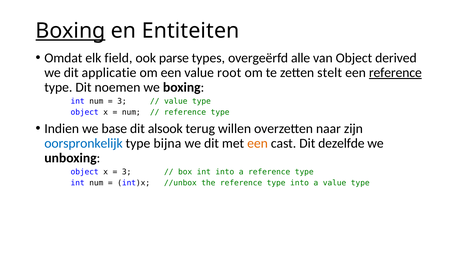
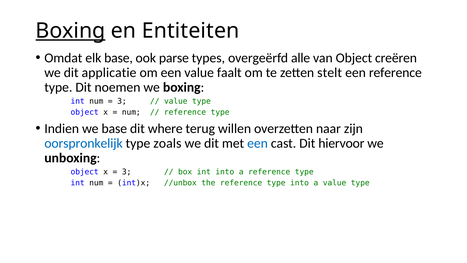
elk field: field -> base (119, 58)
derived: derived -> creëren (396, 58)
root: root -> faalt (229, 73)
reference underline: present -> none (395, 73)
alsook: alsook -> where (165, 128)
bijna: bijna -> zoals (167, 143)
een colour: orange -> blue (258, 143)
dezelfde: dezelfde -> hiervoor (341, 143)
